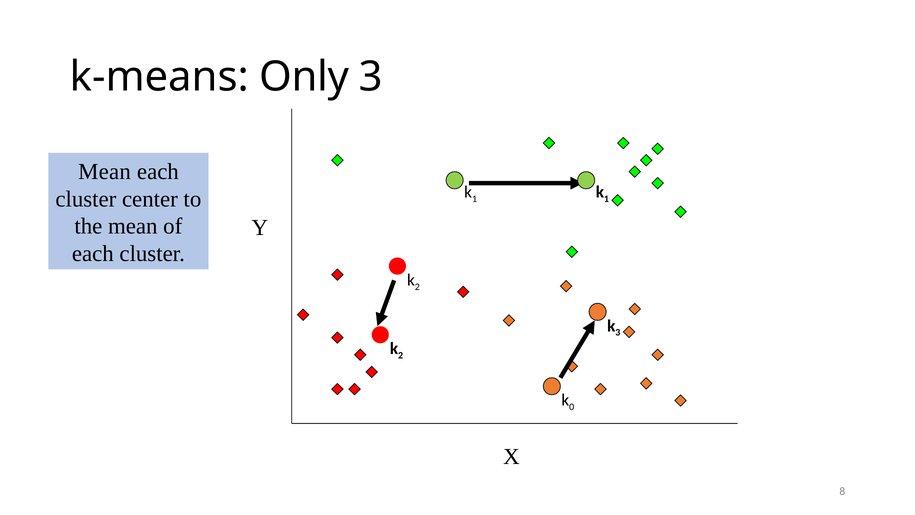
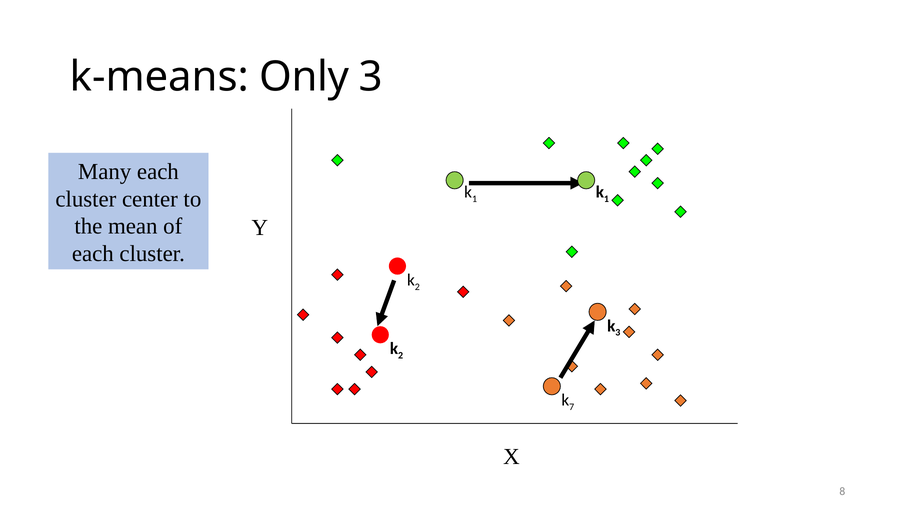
Mean: Mean -> Many (105, 171)
0: 0 -> 7 (572, 407)
